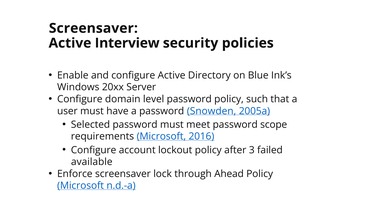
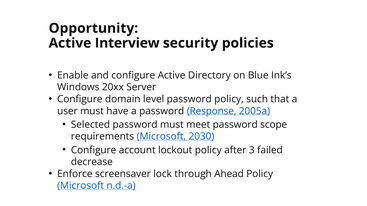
Screensaver: Screensaver -> Opportunity (93, 28)
Snowden: Snowden -> Response (212, 111)
2016: 2016 -> 2030 (201, 137)
available: available -> decrease (92, 162)
